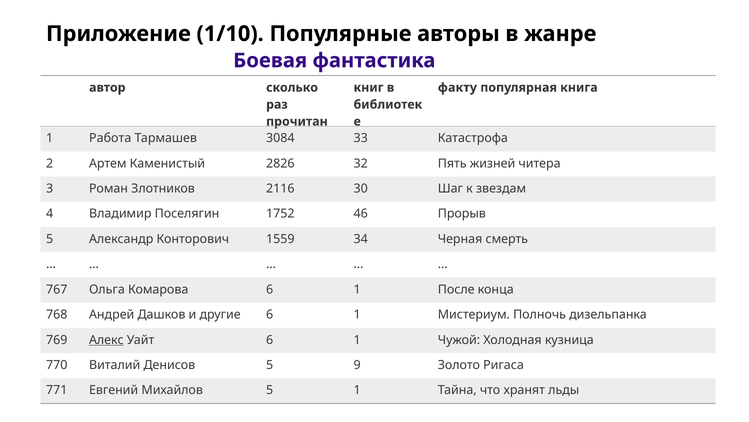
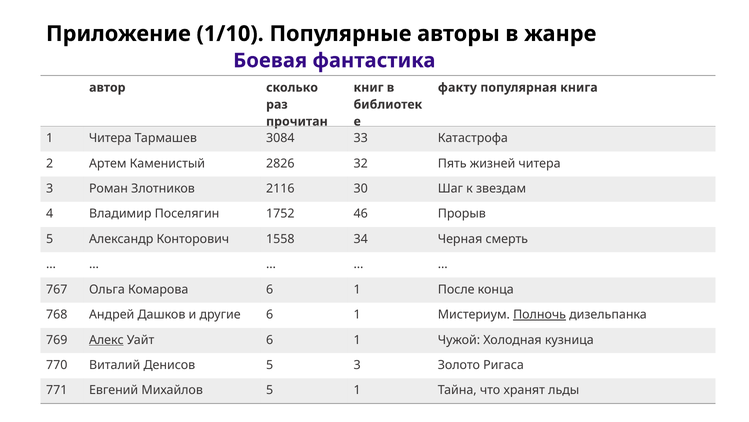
1 Работа: Работа -> Читера (110, 138)
1559: 1559 -> 1558 (280, 239)
Полночь underline: none -> present (540, 314)
5 9: 9 -> 3 (357, 364)
